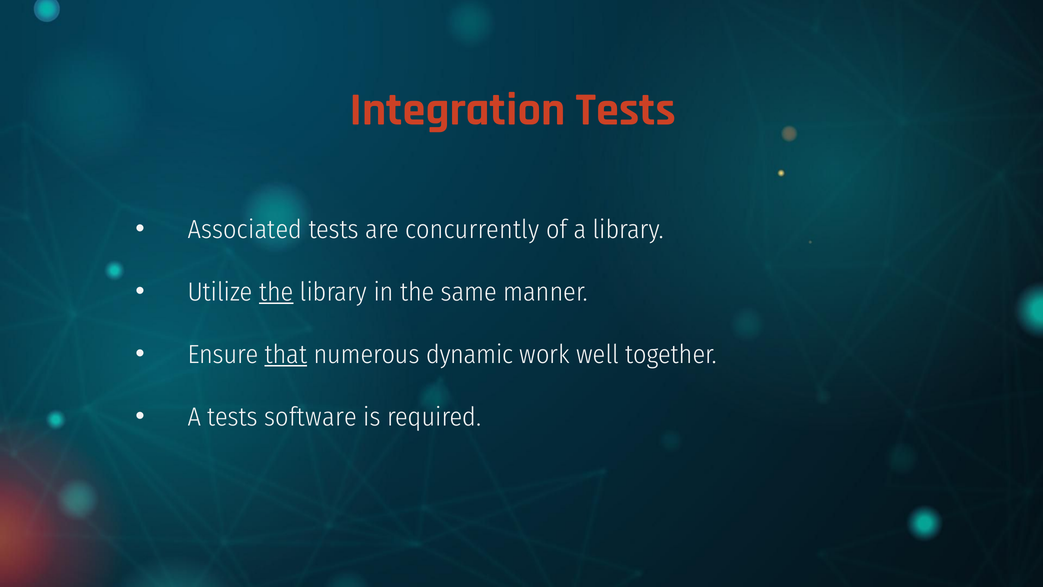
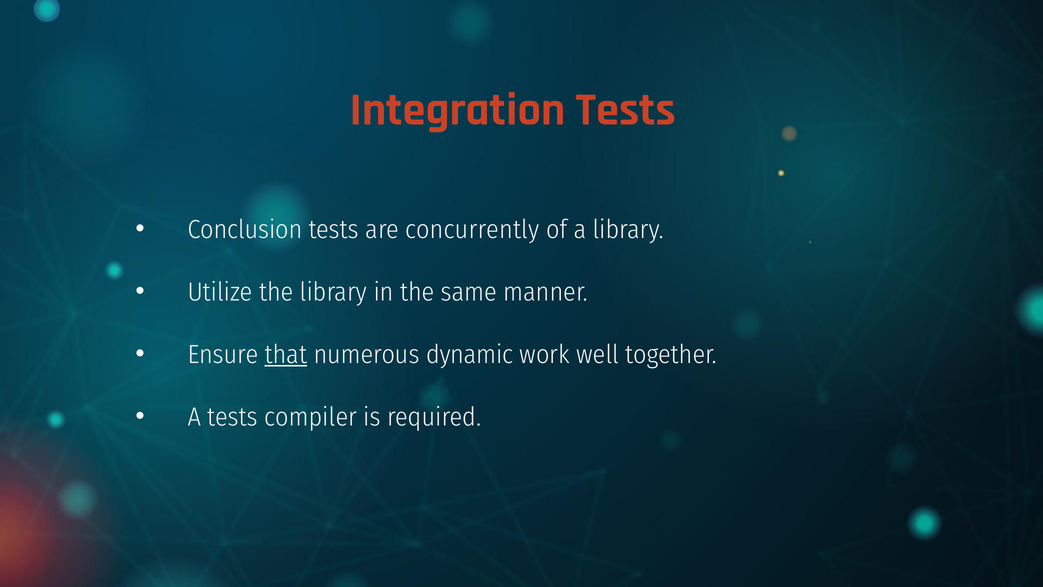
Associated: Associated -> Conclusion (245, 229)
the underline: present -> none (276, 292)
software: software -> compiler (311, 417)
